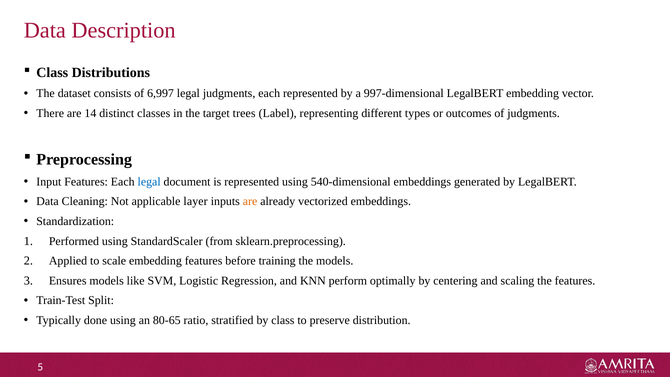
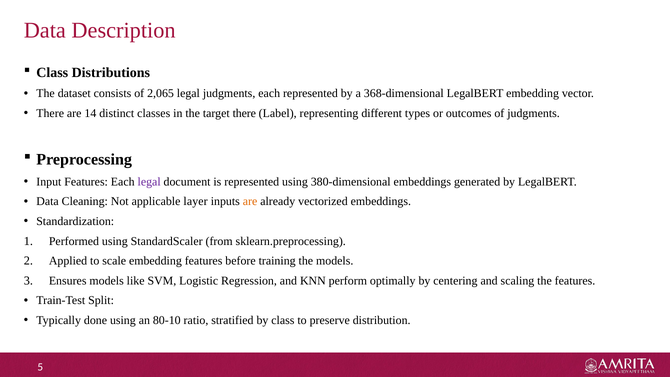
6,997: 6,997 -> 2,065 (161, 93)
997-dimensional: 997-dimensional -> 368-dimensional (404, 93)
target trees: trees -> there (244, 113)
legal colour: blue -> purple (149, 182)
540-dimensional: 540-dimensional -> 380-dimensional (351, 182)
80-65: 80-65 -> 80-10 (167, 320)
